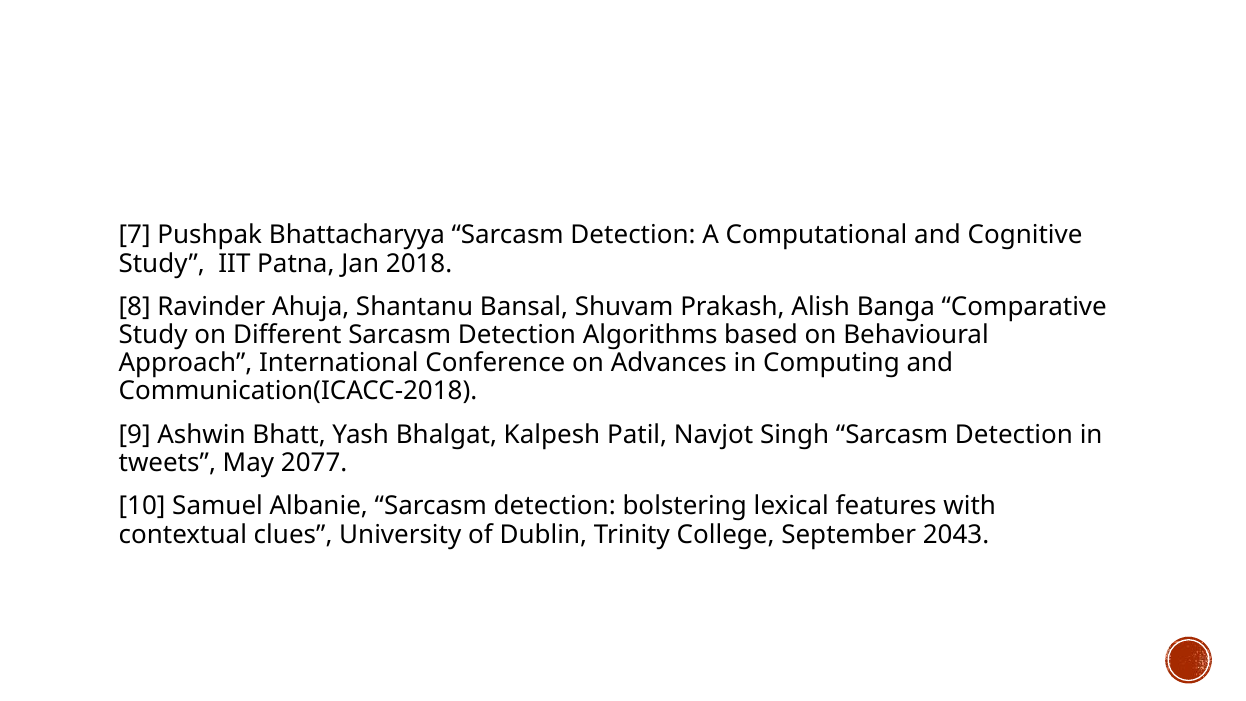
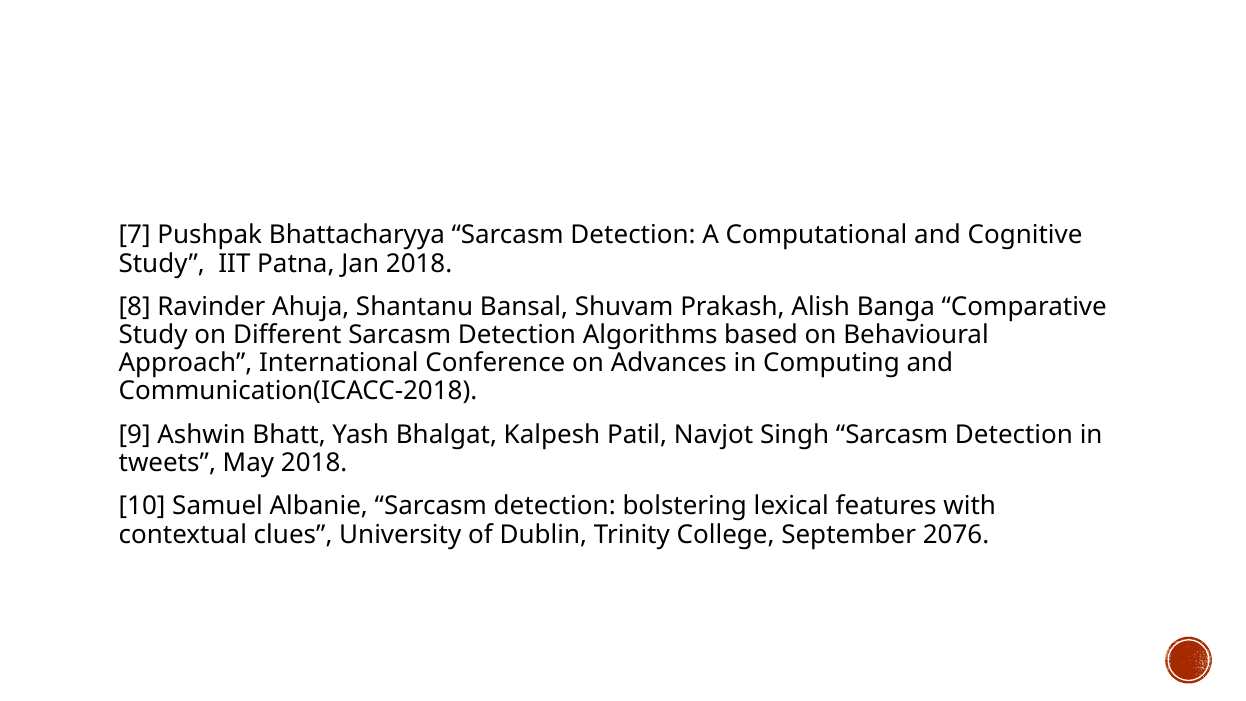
May 2077: 2077 -> 2018 (314, 463)
2043: 2043 -> 2076 (956, 534)
